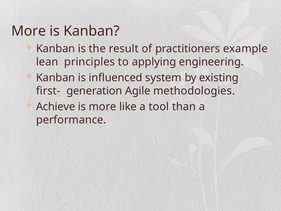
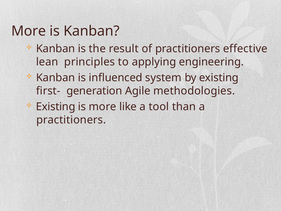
example: example -> effective (245, 49)
Achieve: Achieve -> Existing (56, 107)
performance: performance -> practitioners (71, 120)
